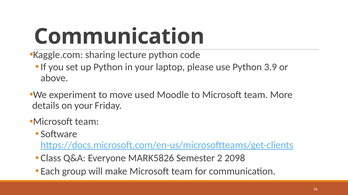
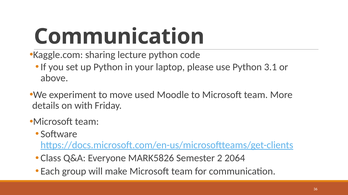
3.9: 3.9 -> 3.1 (271, 67)
on your: your -> with (84, 106)
2098: 2098 -> 2064 (235, 159)
